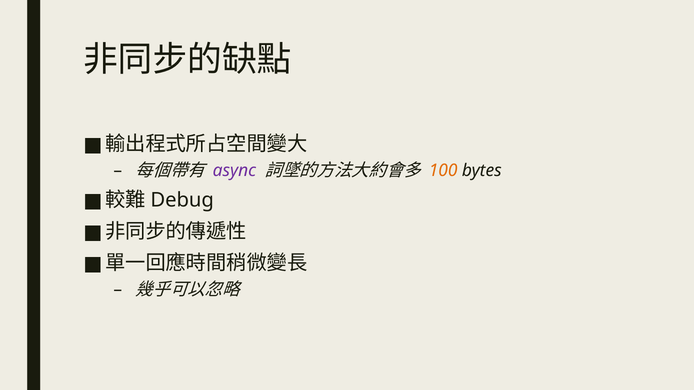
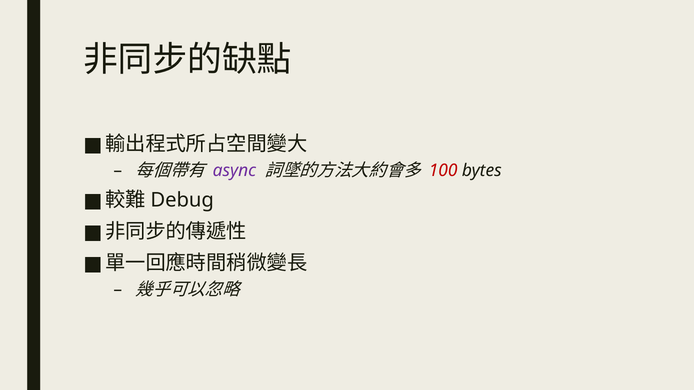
100 colour: orange -> red (443, 171)
